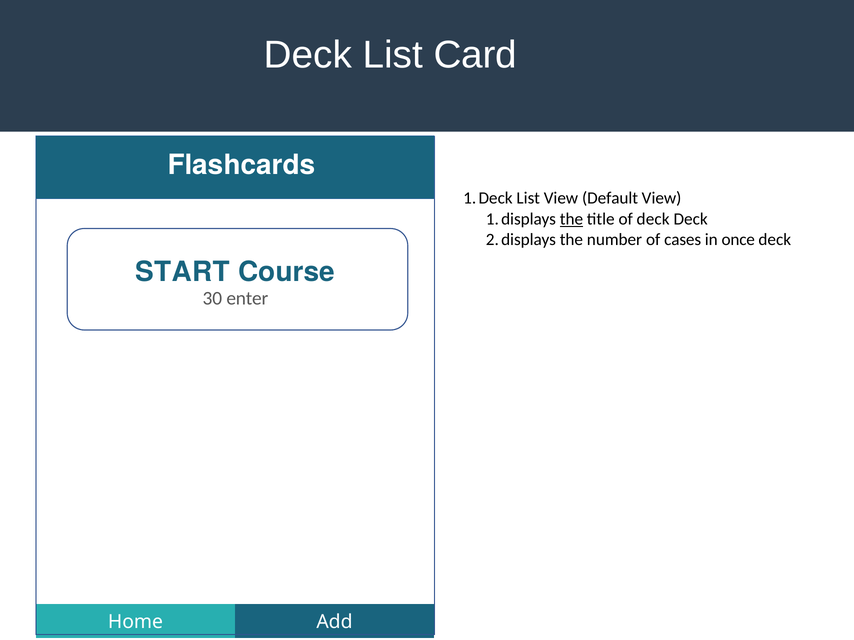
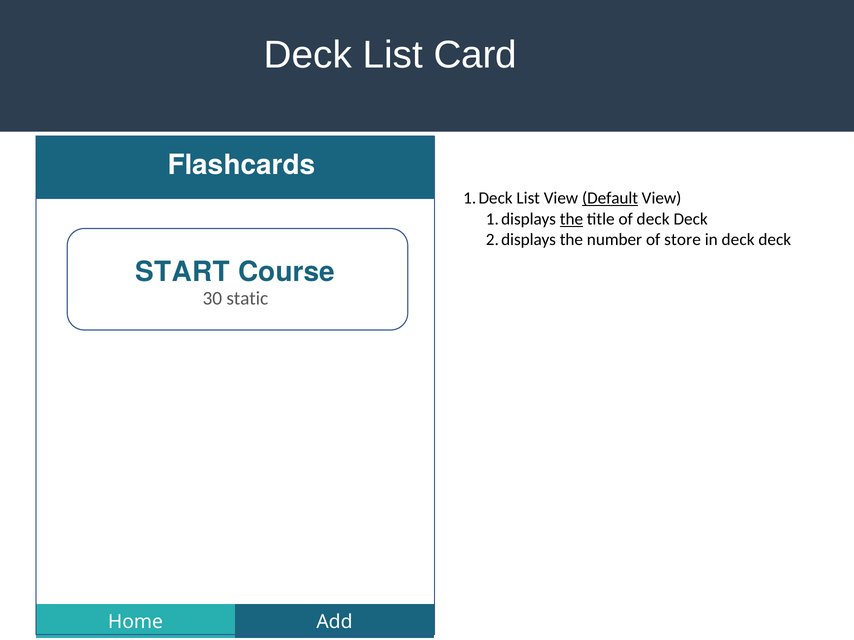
Default underline: none -> present (610, 198)
cases: cases -> store (683, 240)
in once: once -> deck (738, 240)
enter: enter -> static (247, 299)
